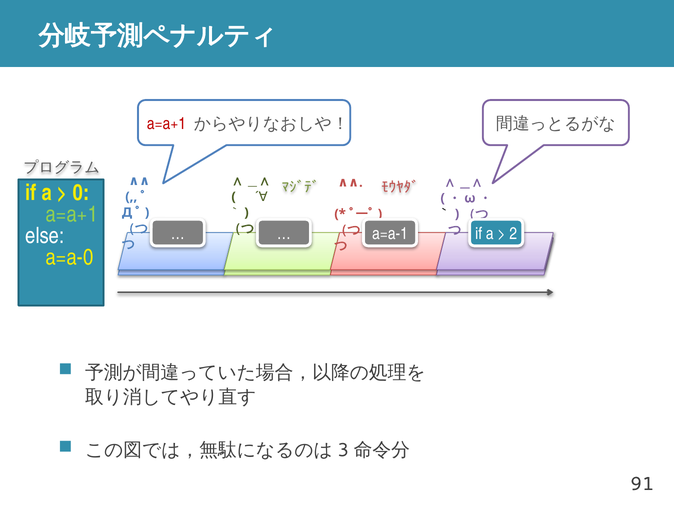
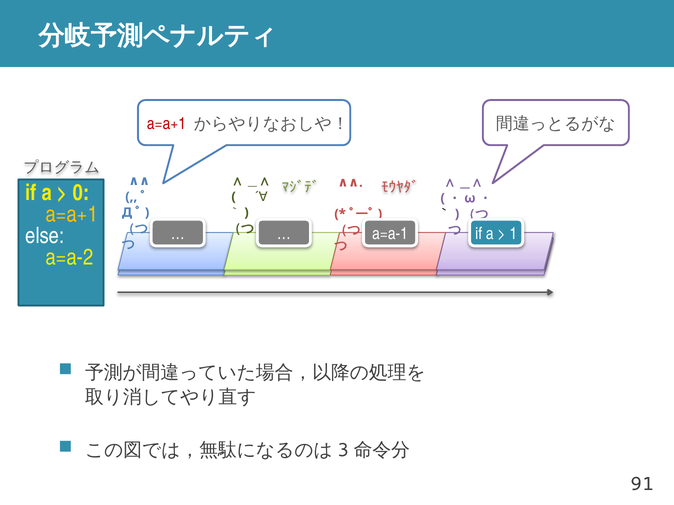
a=a+1 colour: light green -> yellow (72, 215)
2: 2 -> 1 (513, 234)
a=a-0: a=a-0 -> a=a-2 (69, 258)
